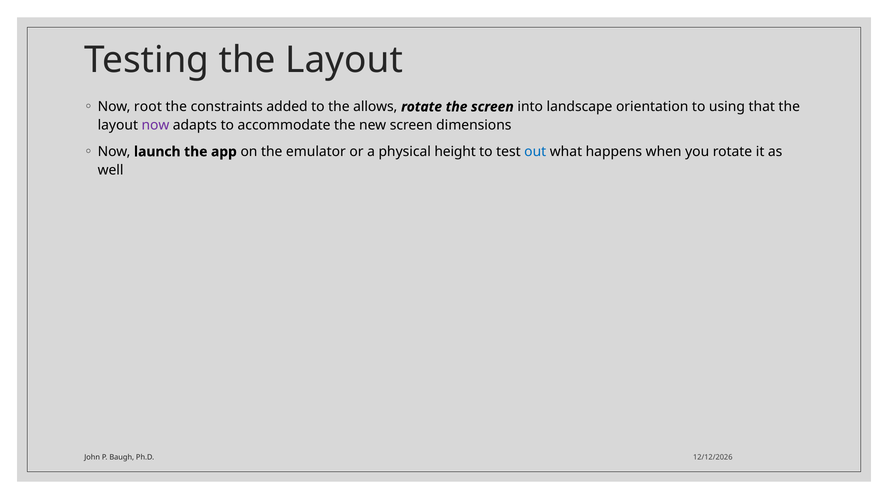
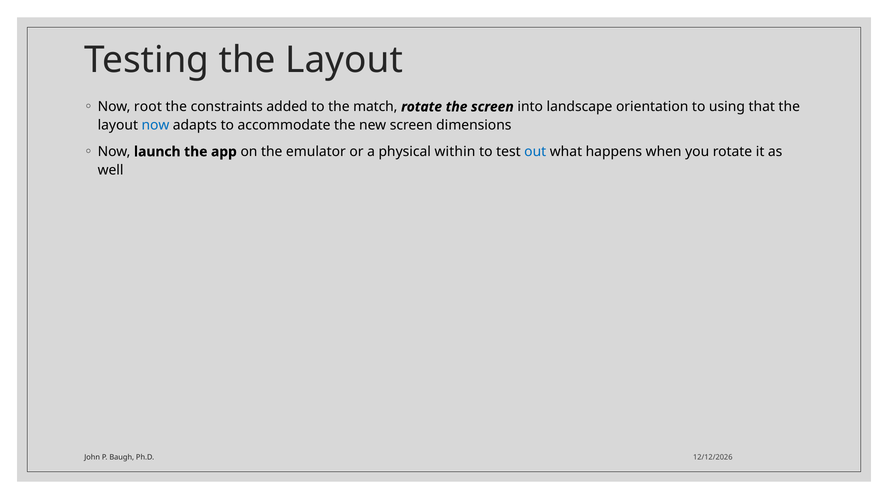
allows: allows -> match (375, 107)
now colour: purple -> blue (155, 125)
height: height -> within (455, 152)
